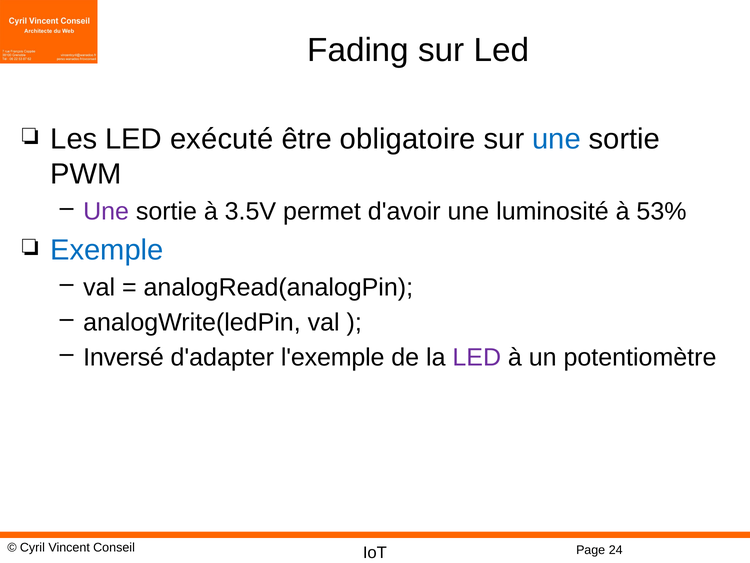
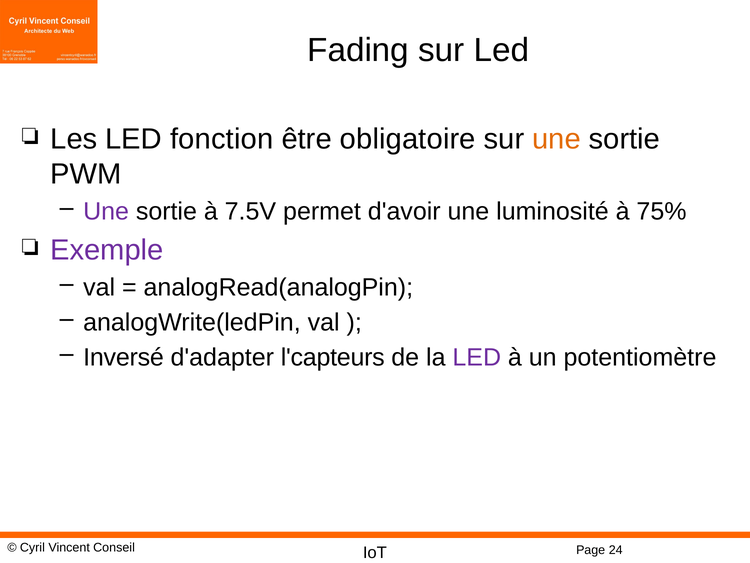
exécuté: exécuté -> fonction (222, 139)
une colour: blue -> orange (557, 139)
3.5V: 3.5V -> 7.5V (250, 211)
53%: 53% -> 75% (661, 211)
Exemple colour: blue -> purple (107, 250)
l'exemple: l'exemple -> l'capteurs (333, 357)
